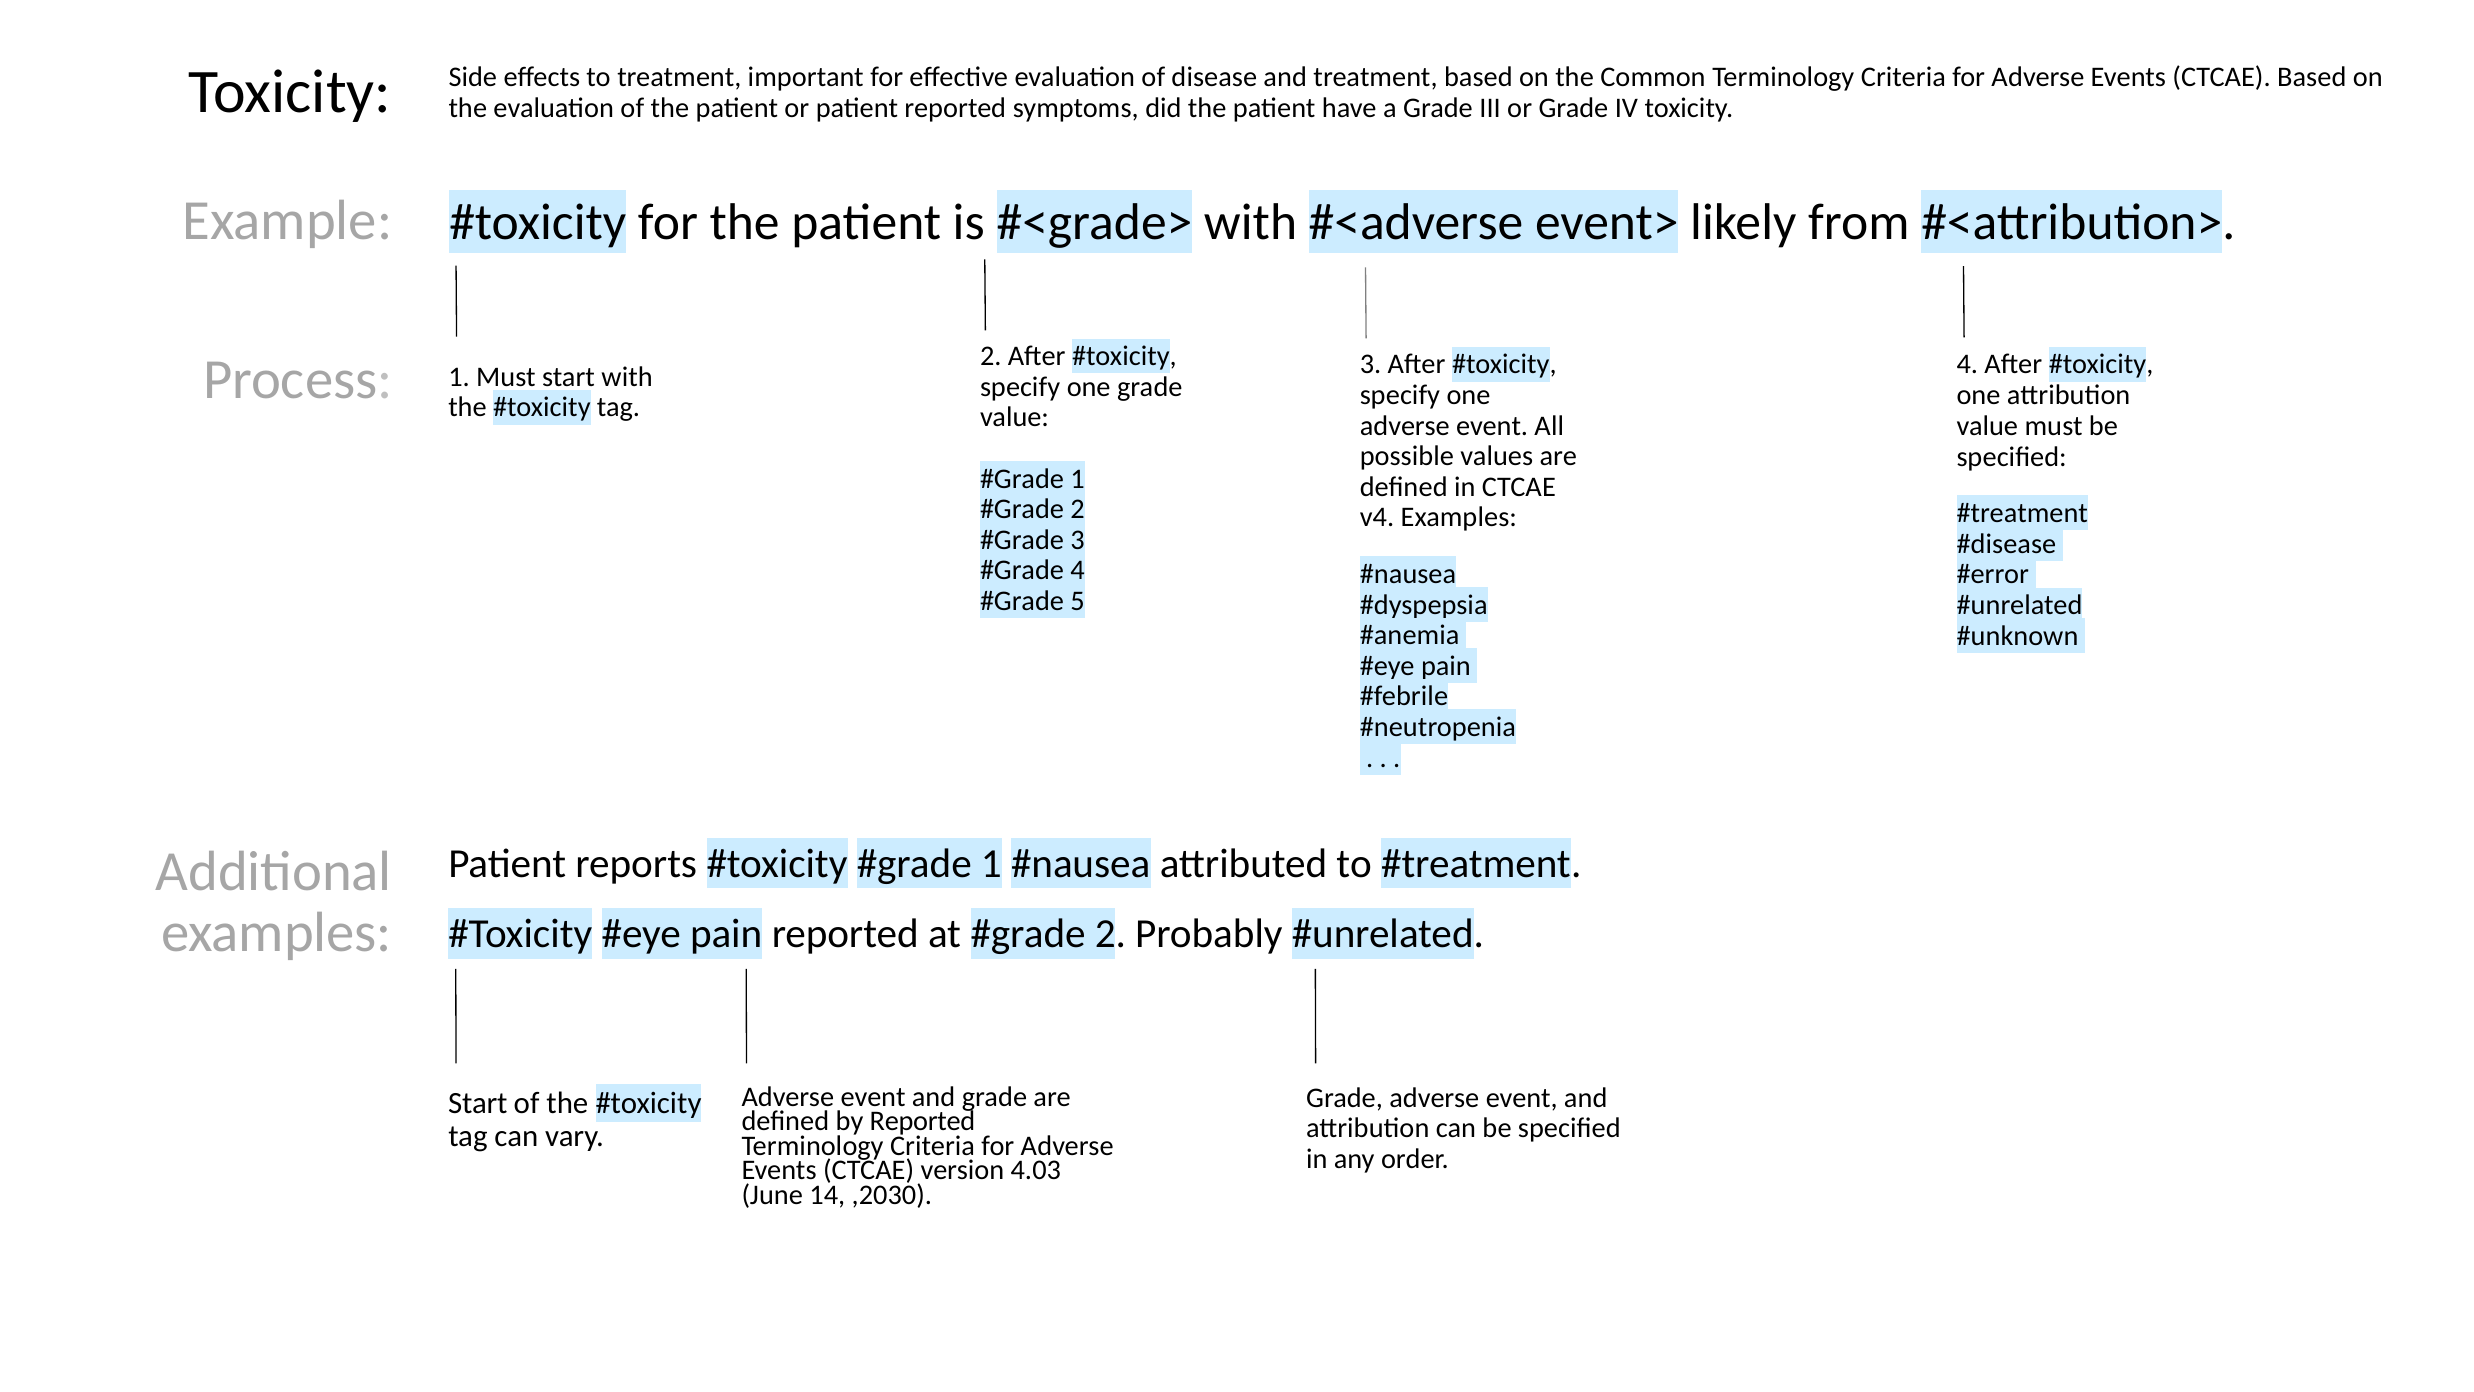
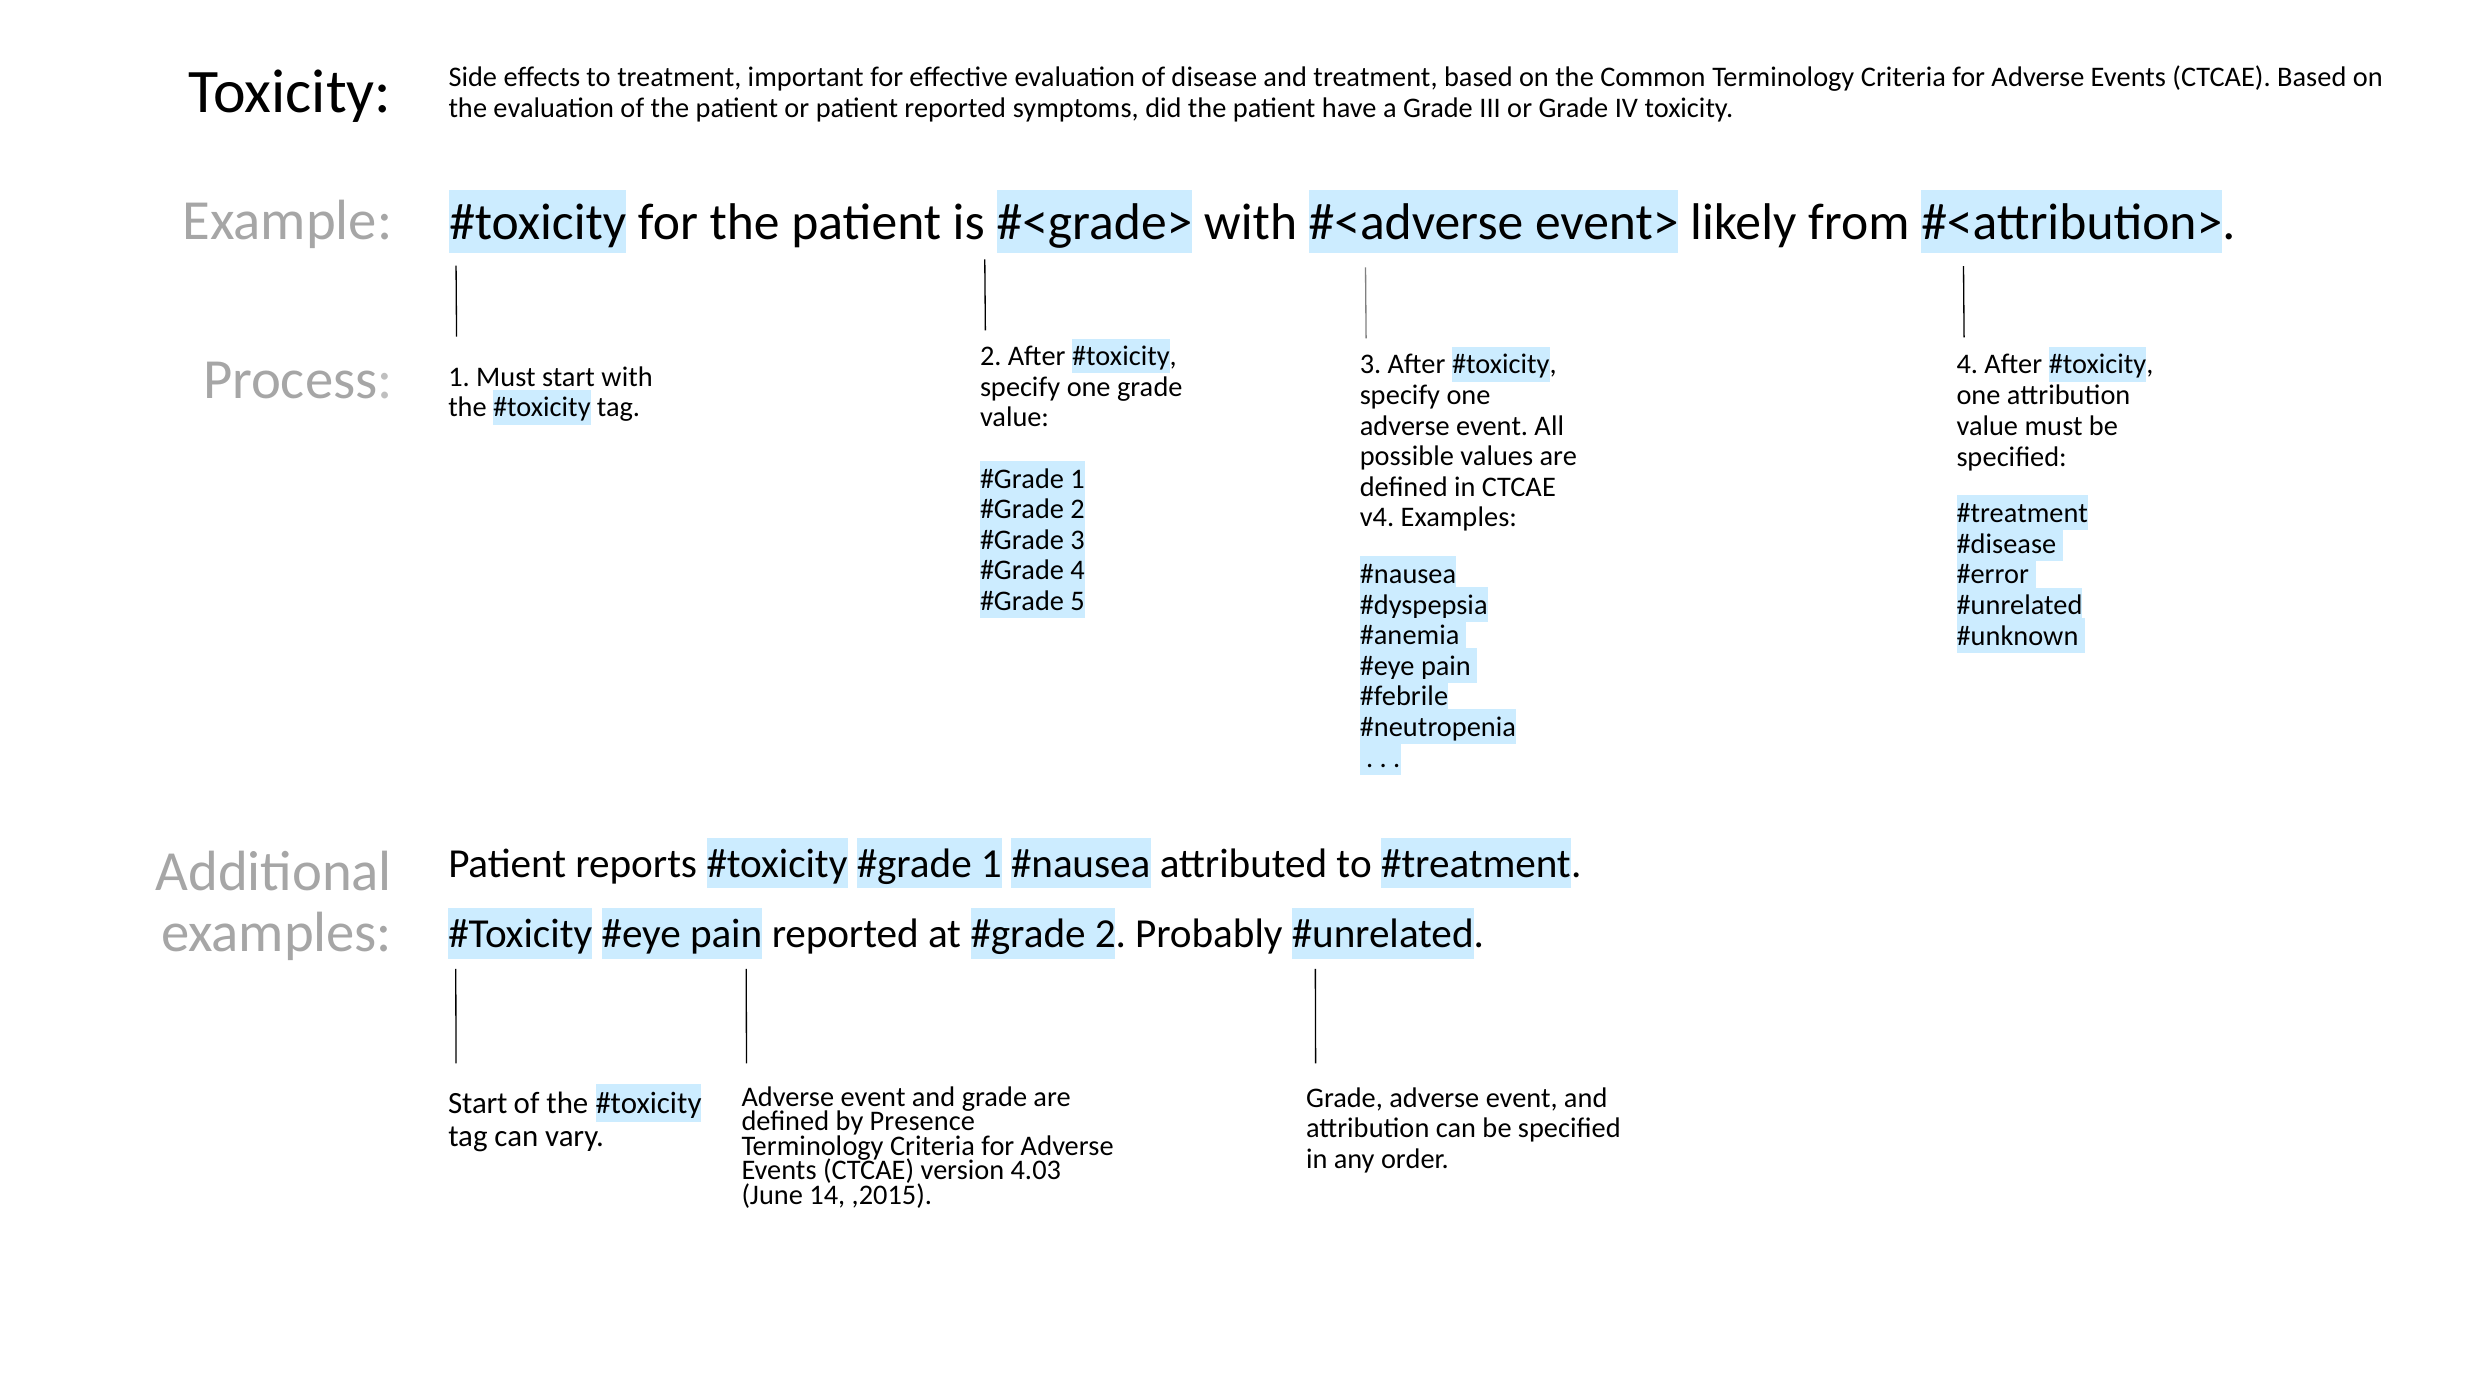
by Reported: Reported -> Presence (922, 1121)
,2030: ,2030 -> ,2015 (892, 1195)
